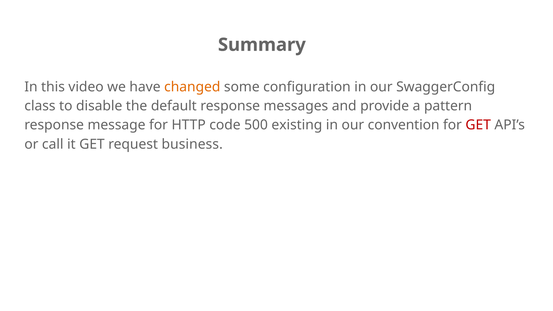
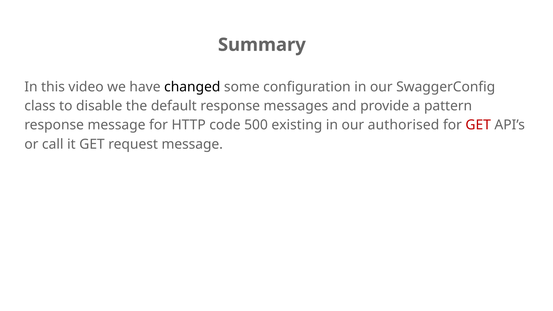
changed colour: orange -> black (192, 87)
convention: convention -> authorised (404, 125)
request business: business -> message (192, 144)
